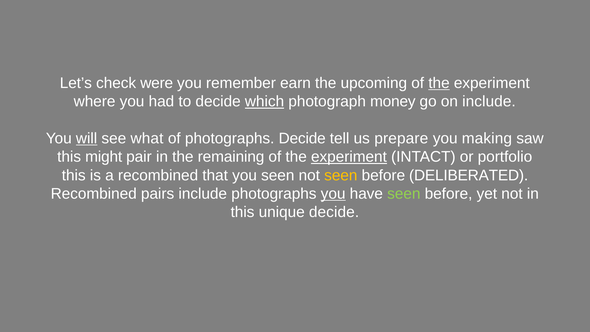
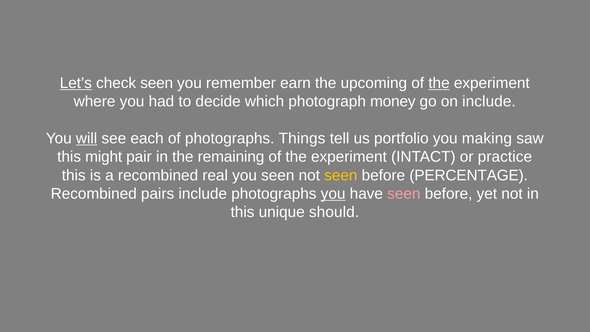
Let’s underline: none -> present (76, 83)
check were: were -> seen (157, 83)
which underline: present -> none (265, 101)
what: what -> each (147, 138)
photographs Decide: Decide -> Things (302, 138)
prepare: prepare -> portfolio (401, 138)
experiment underline: present -> none (349, 157)
portfolio: portfolio -> practice (505, 157)
that: that -> real (215, 175)
DELIBERATED: DELIBERATED -> PERCENTAGE (469, 175)
seen colour: light green -> pink (404, 194)
unique decide: decide -> should (334, 212)
